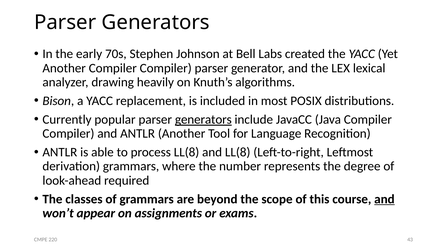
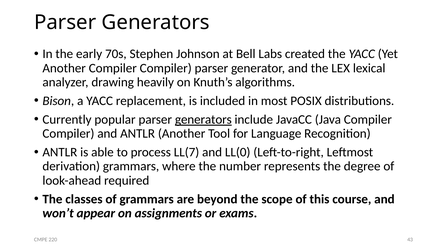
process LL(8: LL(8 -> LL(7 (187, 153)
and LL(8: LL(8 -> LL(0 (238, 153)
and underline: present -> none (384, 199)
